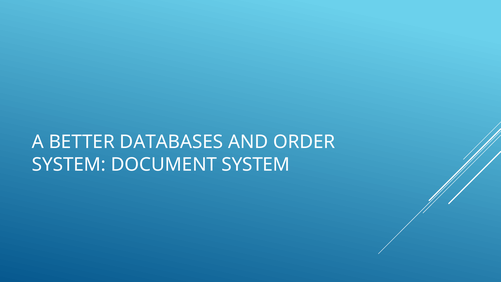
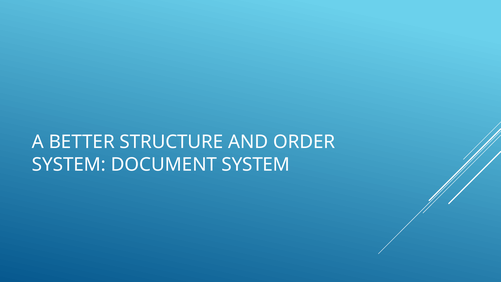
DATABASES: DATABASES -> STRUCTURE (171, 142)
